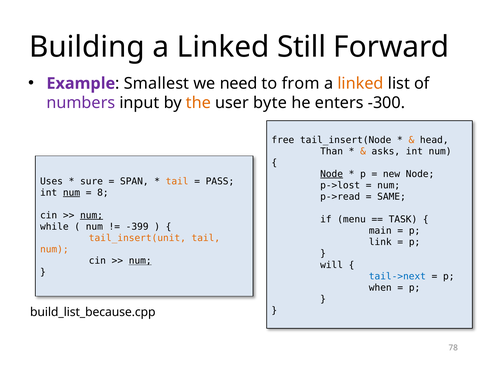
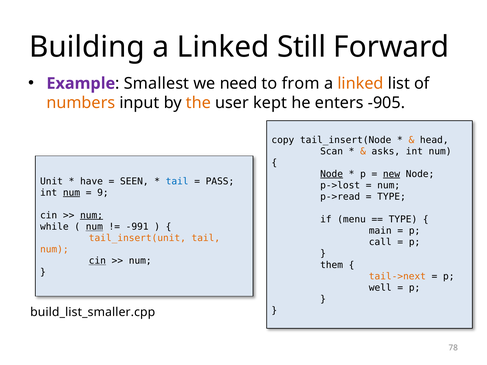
numbers colour: purple -> orange (81, 103)
byte: byte -> kept (270, 103)
-300: -300 -> -905 (386, 103)
free: free -> copy (283, 140)
Than: Than -> Scan (332, 151)
new underline: none -> present (392, 174)
Uses: Uses -> Unit (52, 181)
sure: sure -> have (92, 181)
SPAN: SPAN -> SEEN (134, 181)
tail colour: orange -> blue (177, 181)
8: 8 -> 9 (103, 193)
SAME: SAME -> TYPE (392, 197)
TASK: TASK -> TYPE (403, 220)
num underline: none -> present (94, 227)
-399: -399 -> -991 (137, 227)
link: link -> call (380, 242)
cin underline: none -> present (97, 261)
num underline: present -> none (140, 261)
will: will -> them (332, 265)
tail->next colour: blue -> orange (397, 276)
when: when -> well (380, 288)
build_list_because.cpp: build_list_because.cpp -> build_list_smaller.cpp (93, 312)
